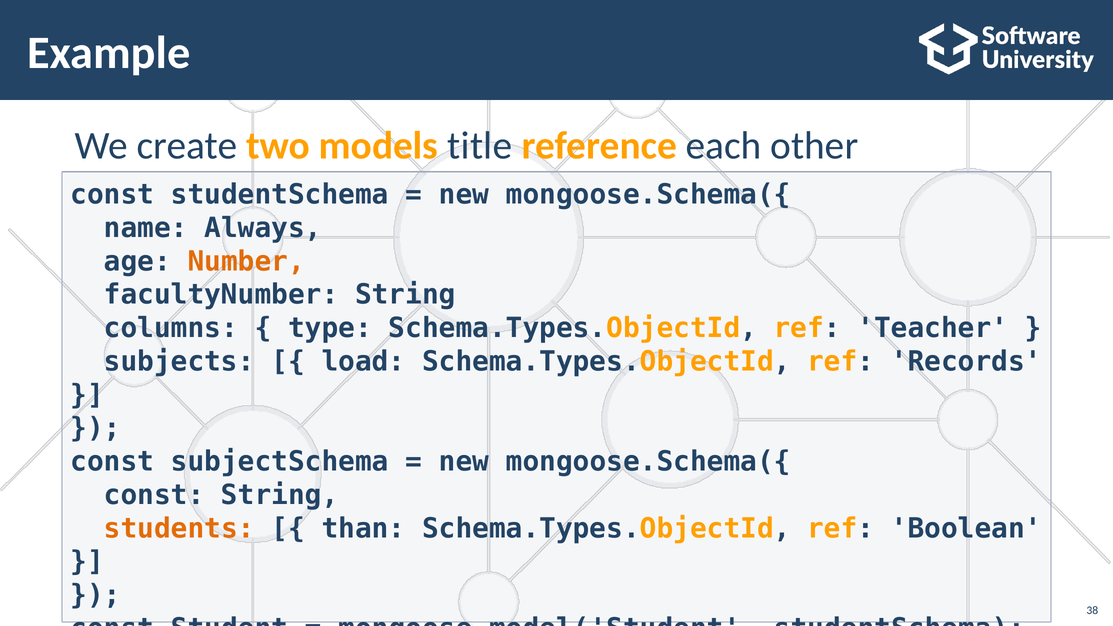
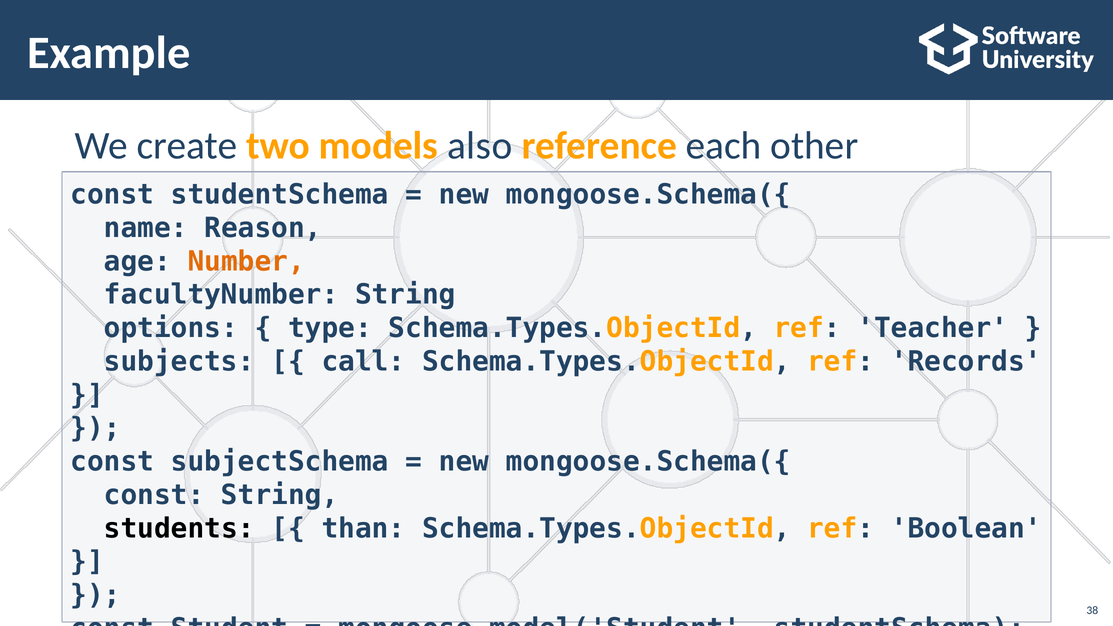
title: title -> also (480, 146)
Always: Always -> Reason (263, 228)
columns: columns -> options (171, 328)
load: load -> call (363, 362)
students colour: orange -> black (179, 528)
